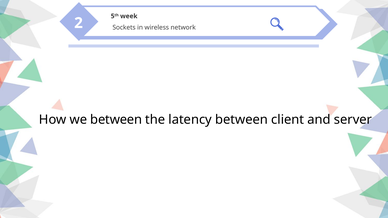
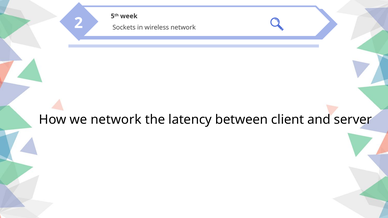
we between: between -> network (116, 120)
